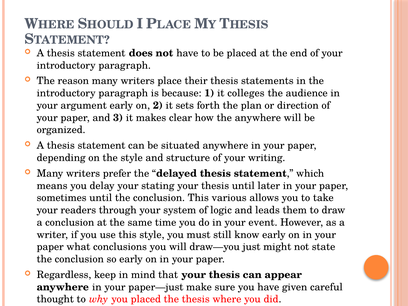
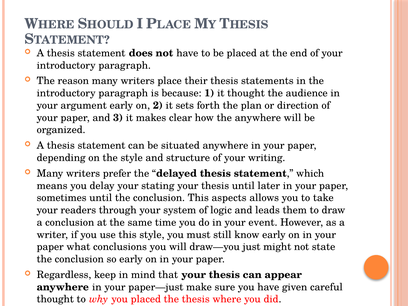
it colleges: colleges -> thought (246, 93)
various: various -> aspects (229, 198)
